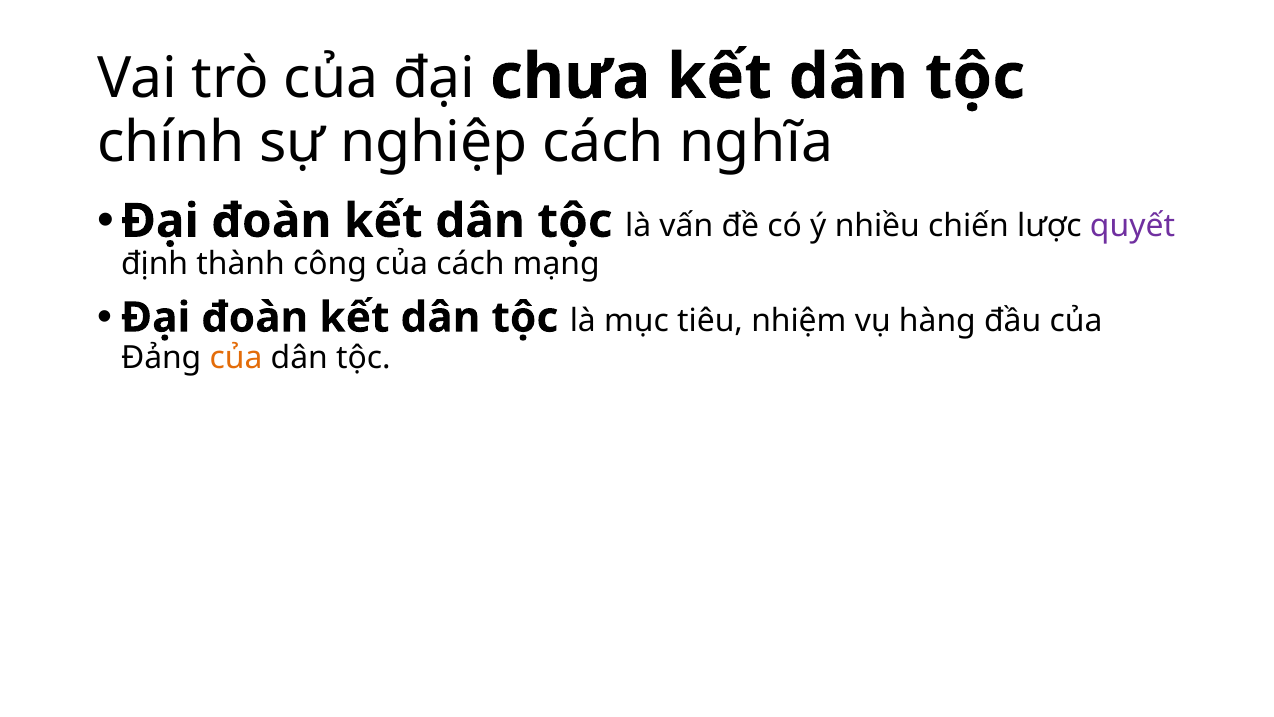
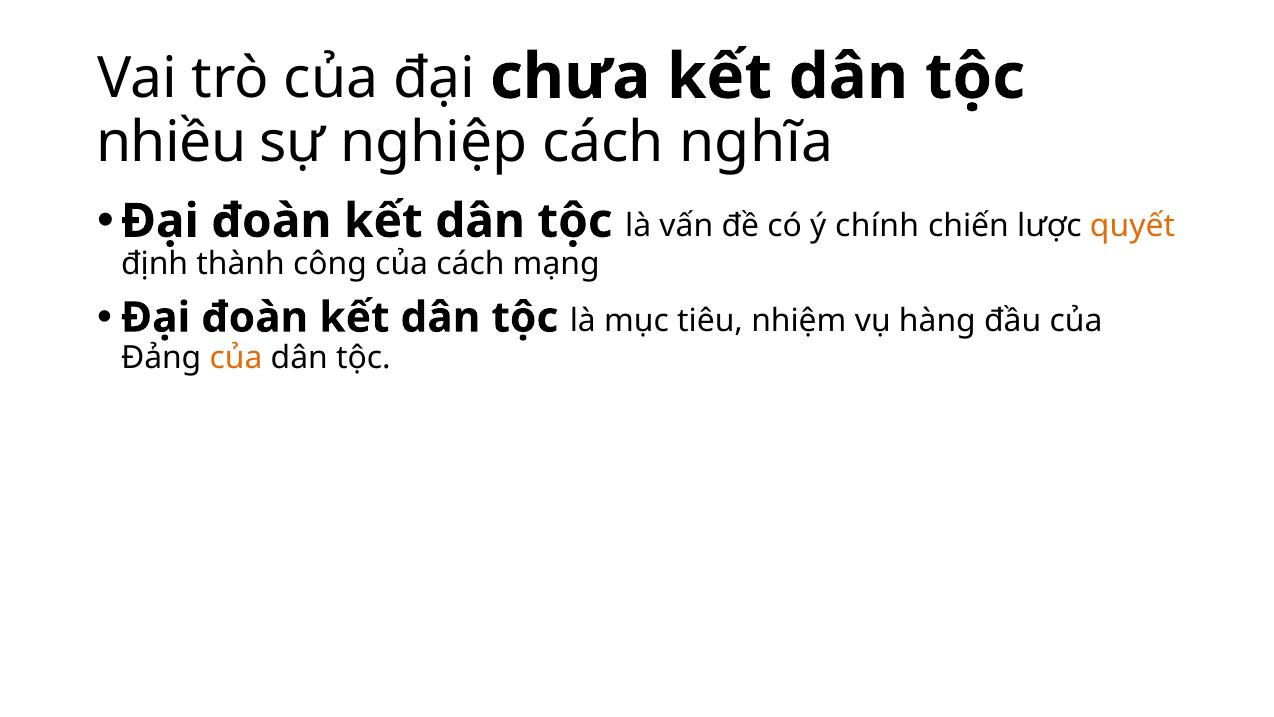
chính: chính -> nhiều (171, 142)
nhiều: nhiều -> chính (877, 226)
quyết colour: purple -> orange (1132, 226)
